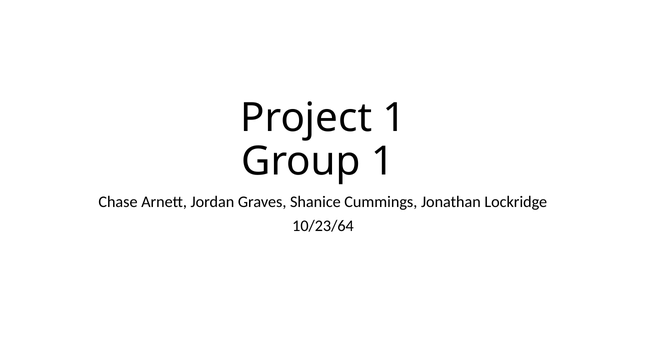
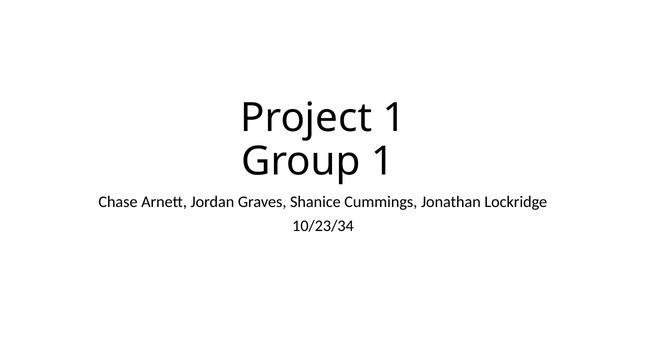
10/23/64: 10/23/64 -> 10/23/34 (323, 226)
